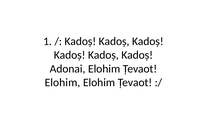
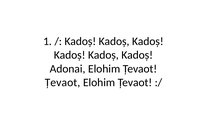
Elohim: Elohim -> Țevaot (62, 83)
